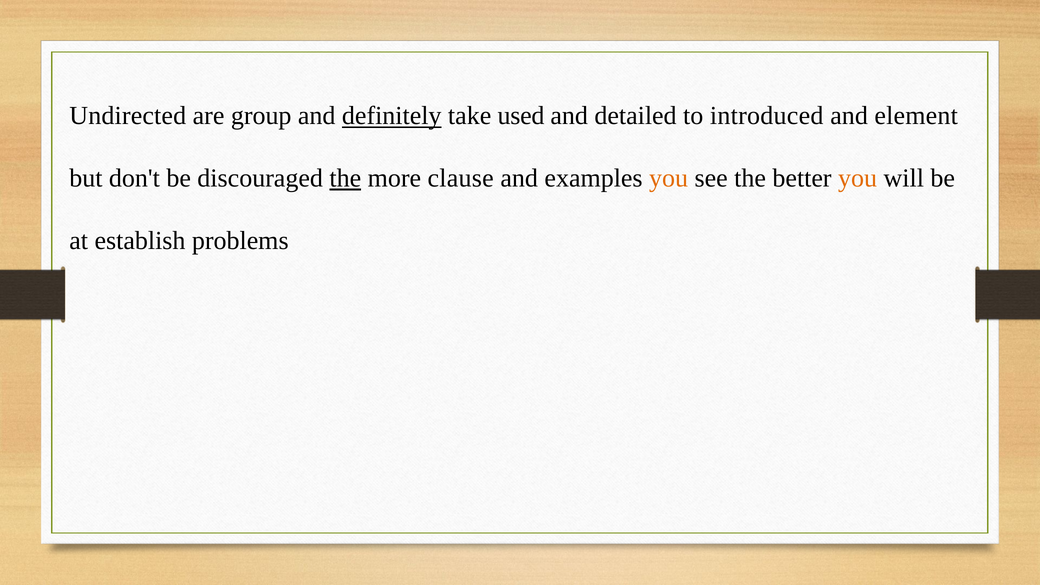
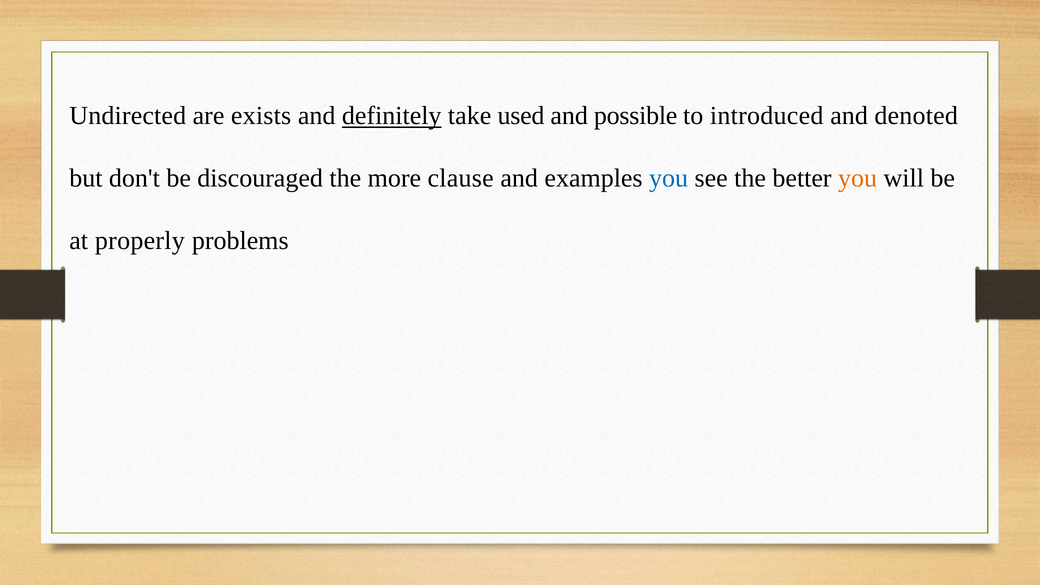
group: group -> exists (261, 116)
detailed: detailed -> possible (636, 116)
element: element -> denoted (916, 116)
the underline: present -> none (345, 178)
you colour: orange -> blue (669, 178)
establish: establish -> properly (140, 241)
